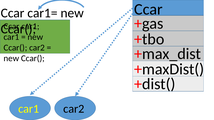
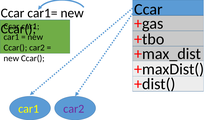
car2 colour: black -> purple (74, 109)
